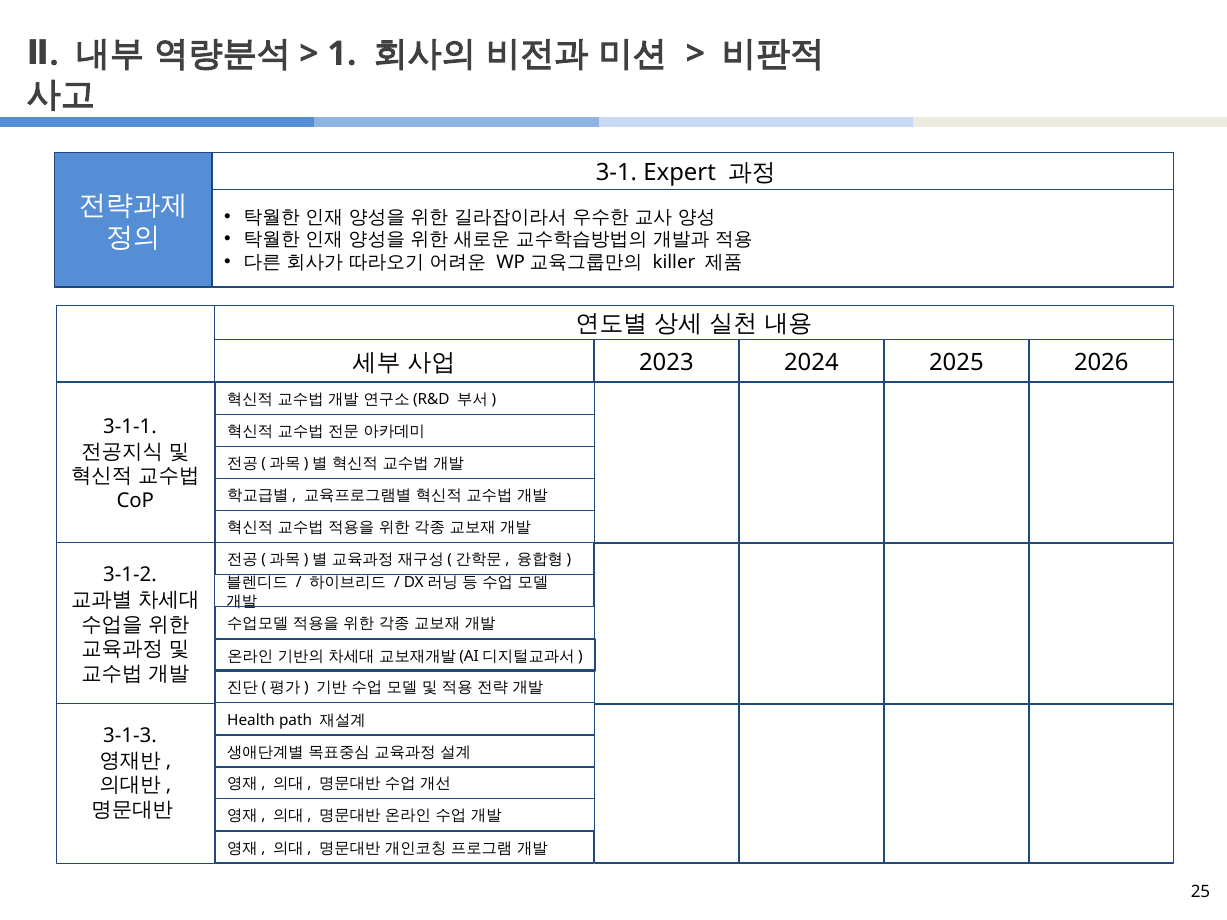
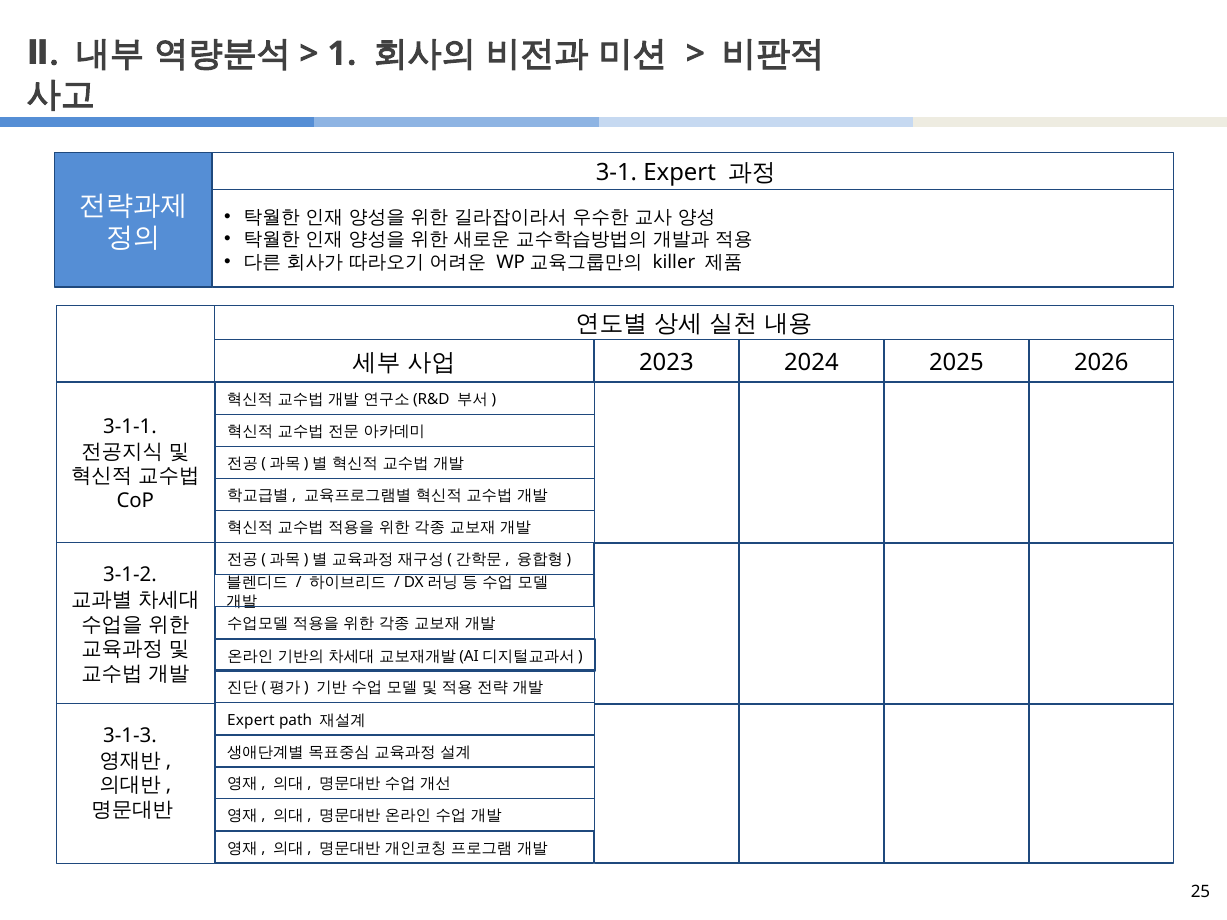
Health: Health -> Expert (251, 720)
